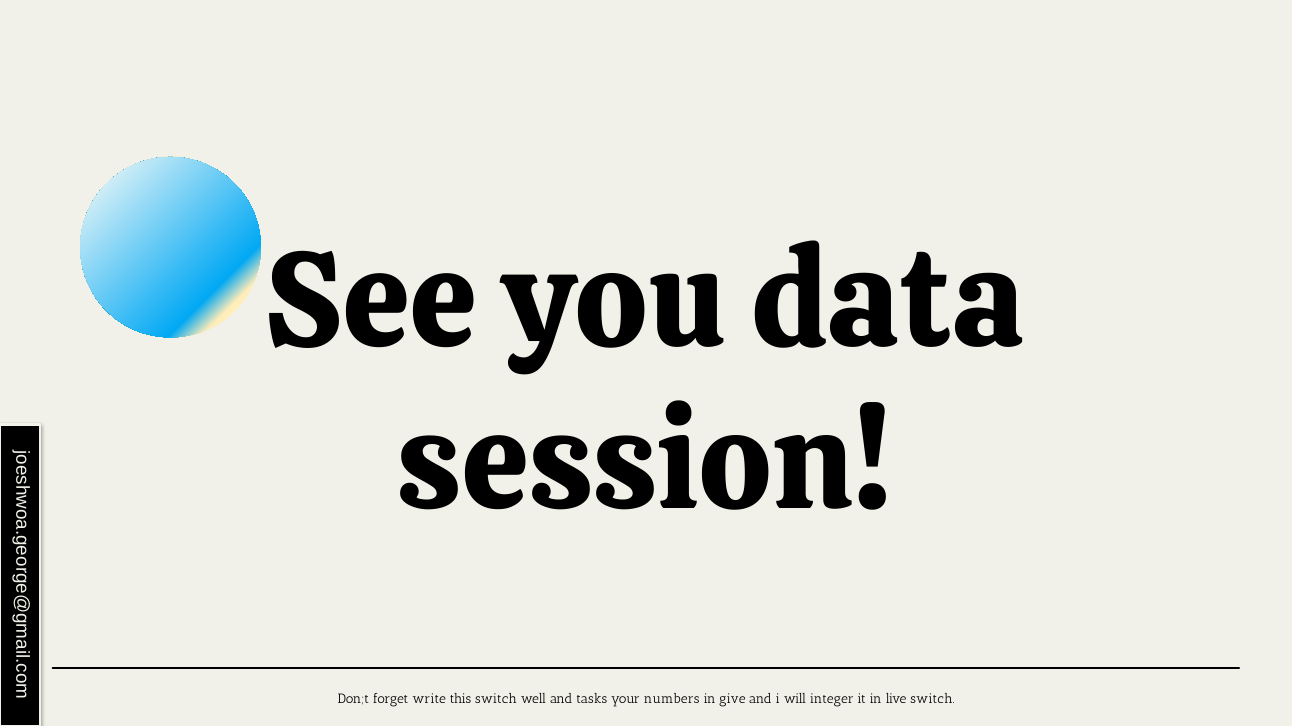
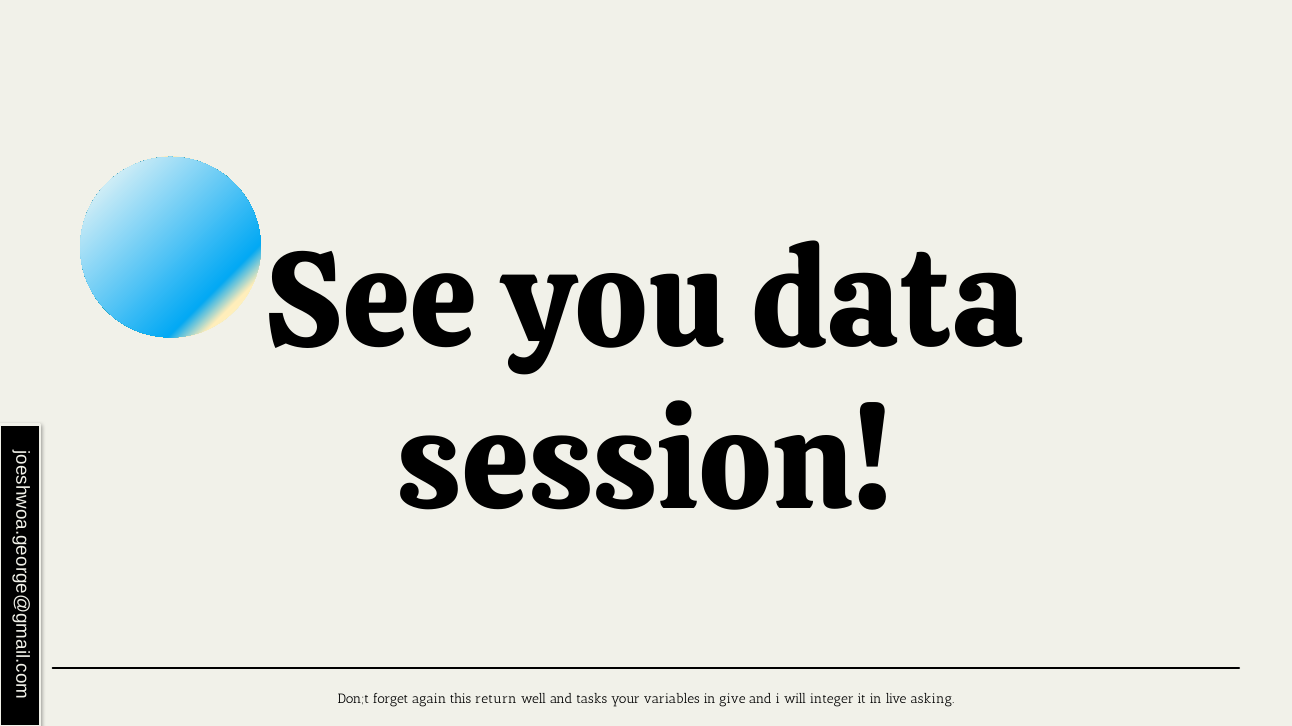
write: write -> again (429, 700)
this switch: switch -> return (496, 700)
numbers: numbers -> variables (672, 700)
live switch: switch -> asking (932, 700)
